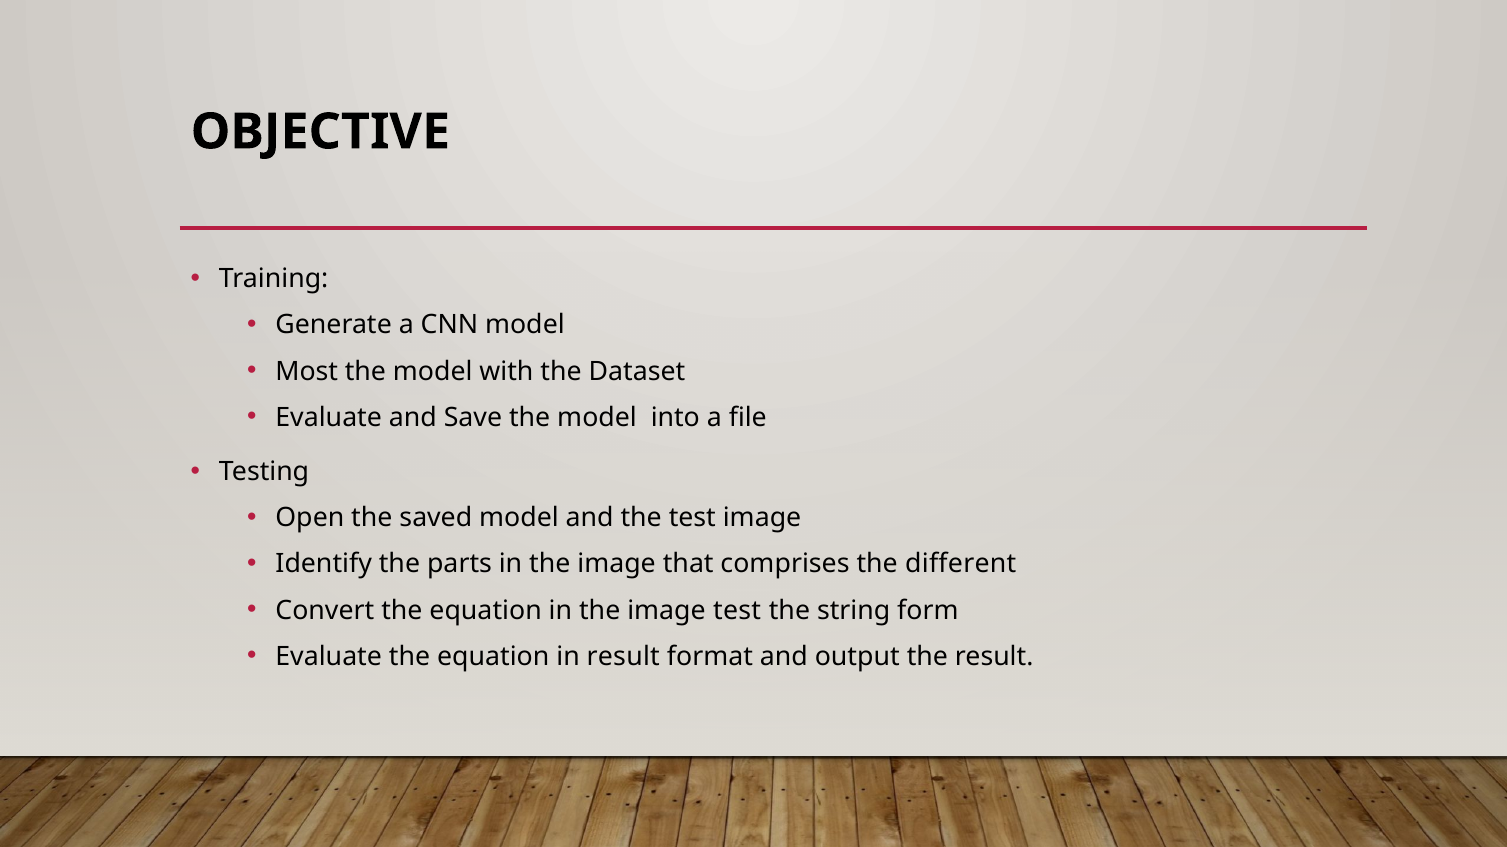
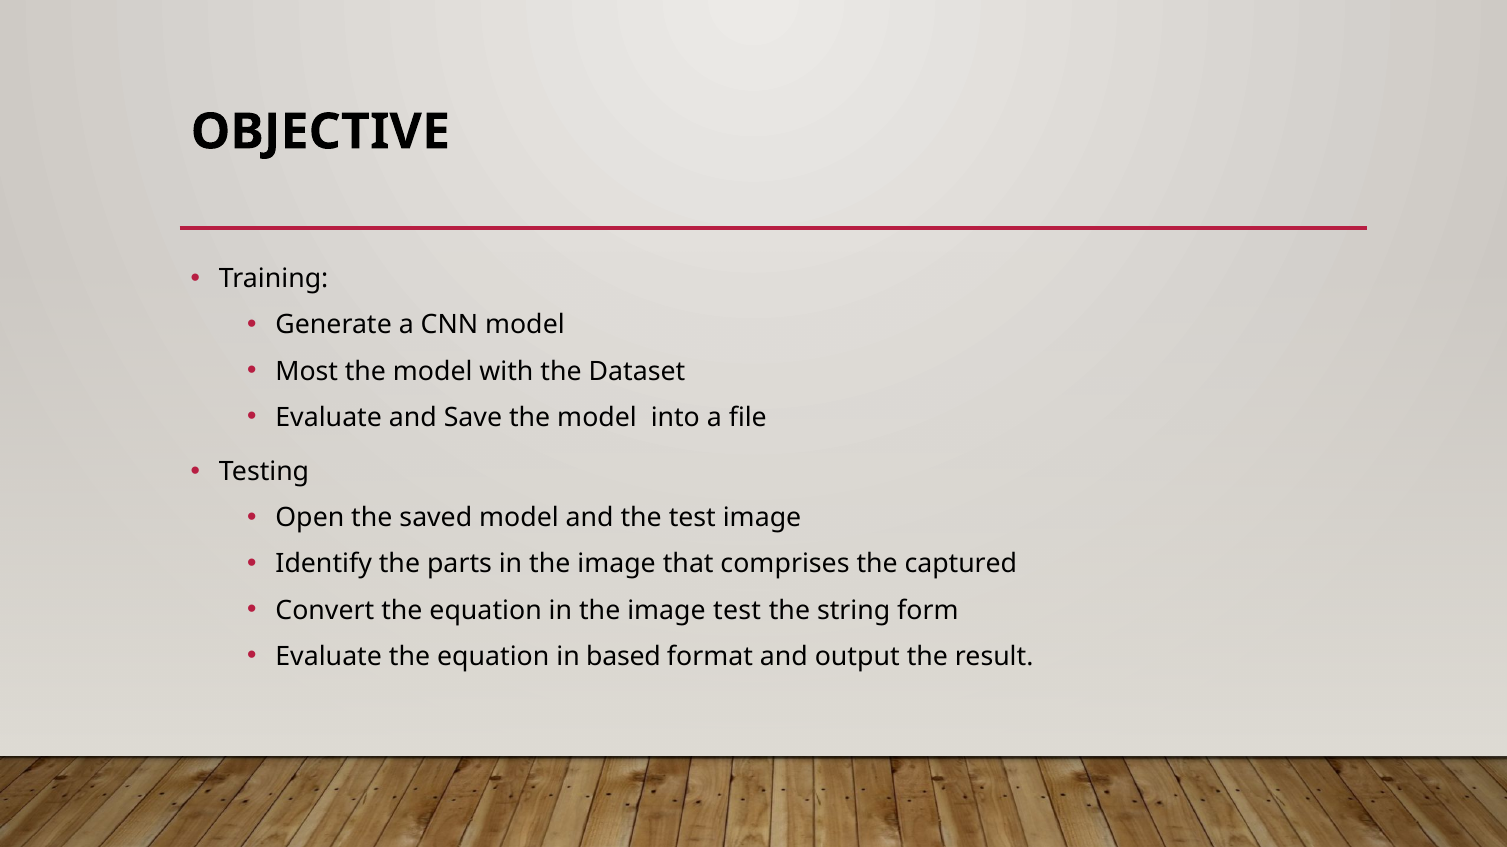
different: different -> captured (961, 565)
in result: result -> based (623, 657)
